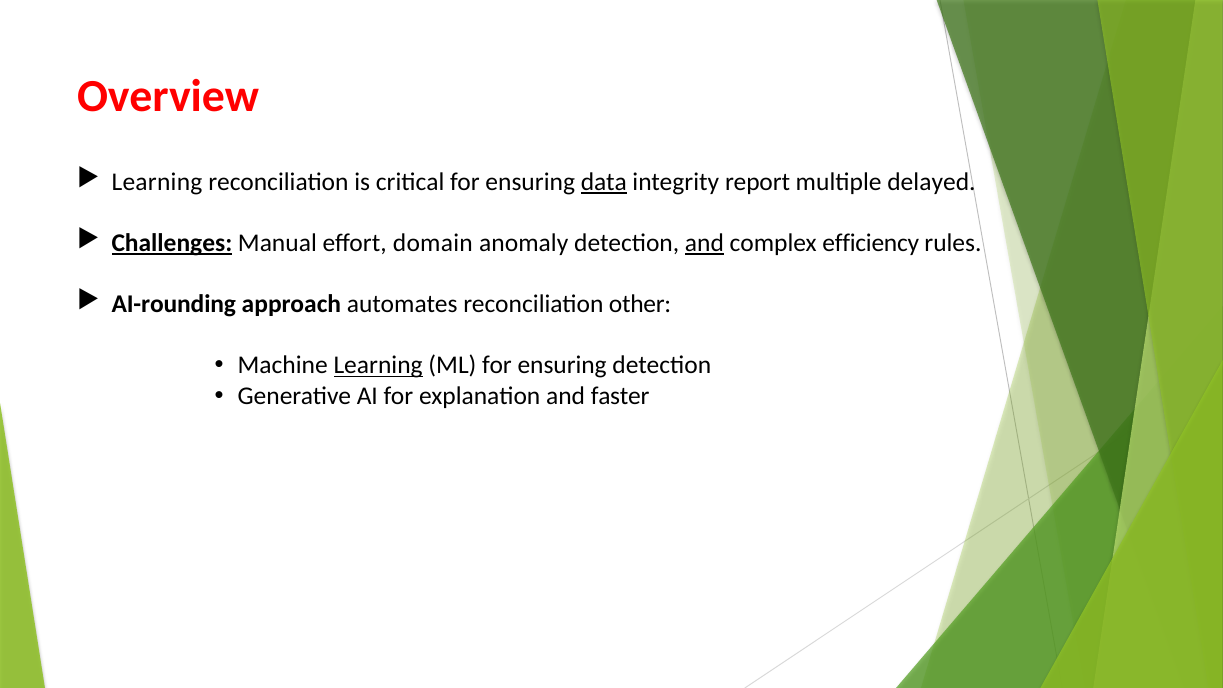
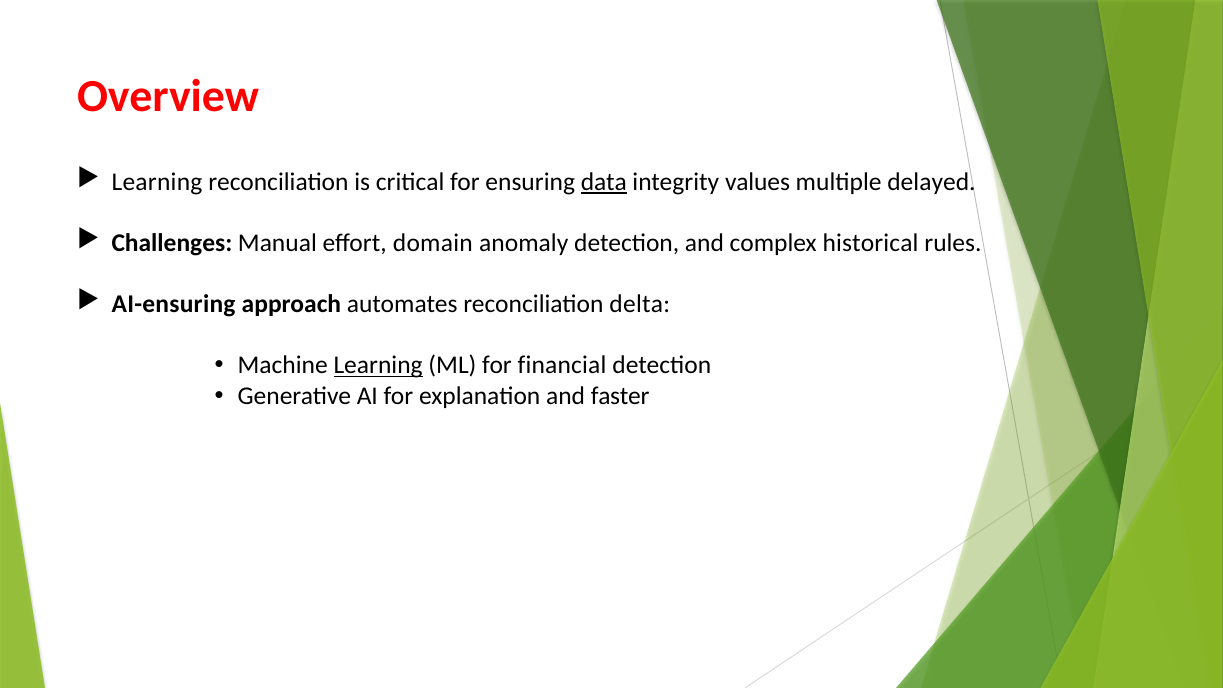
report: report -> values (758, 182)
Challenges underline: present -> none (172, 243)
and underline: present -> none (704, 243)
efficiency: efficiency -> historical (871, 243)
AI-rounding: AI-rounding -> AI-ensuring (174, 304)
other: other -> delta (640, 304)
ML for ensuring: ensuring -> financial (562, 366)
